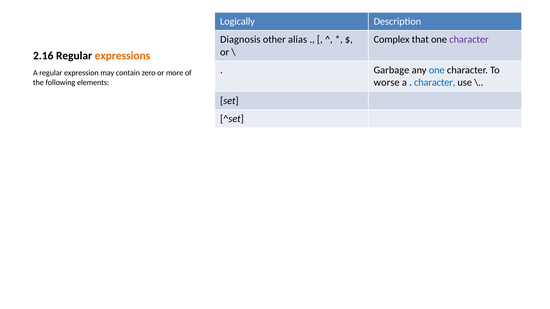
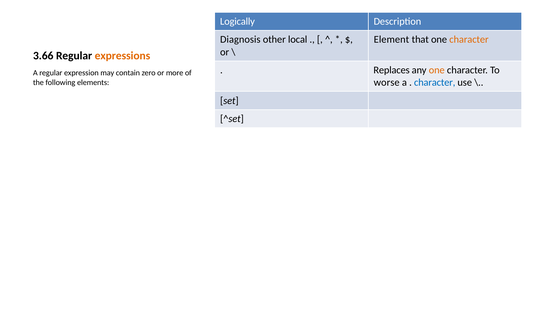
alias: alias -> local (298, 39)
Complex: Complex -> Element (391, 39)
character colour: purple -> orange (469, 39)
2.16: 2.16 -> 3.66 (43, 56)
Garbage: Garbage -> Replaces (392, 70)
one colour: blue -> orange (437, 70)
